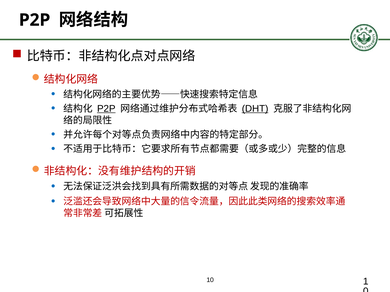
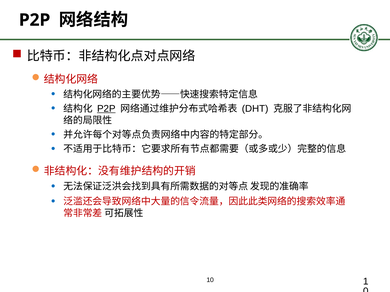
DHT underline: present -> none (255, 109)
